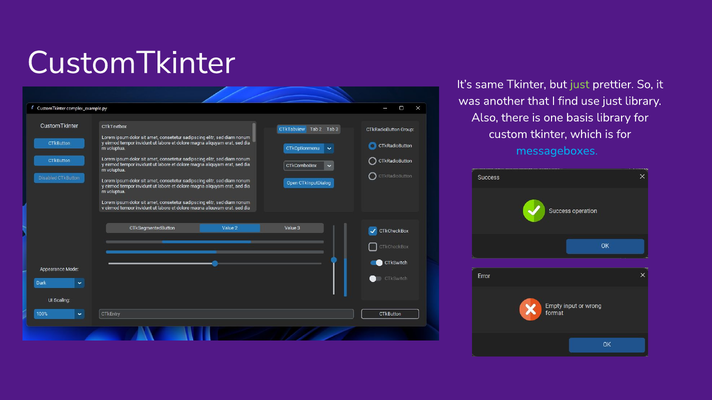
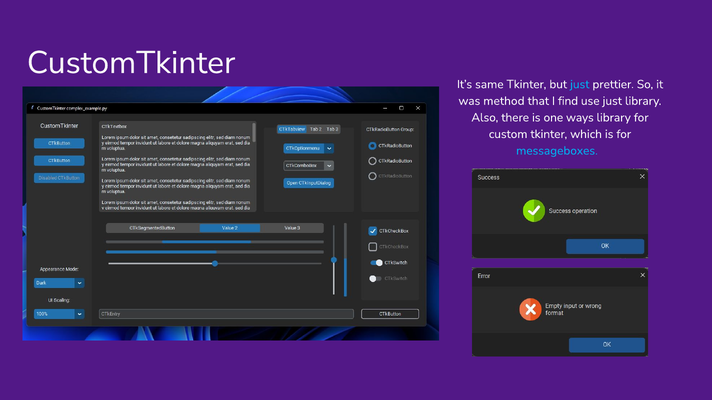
just colour: light green -> light blue (580, 84)
another: another -> method (504, 101)
basis: basis -> ways (580, 118)
